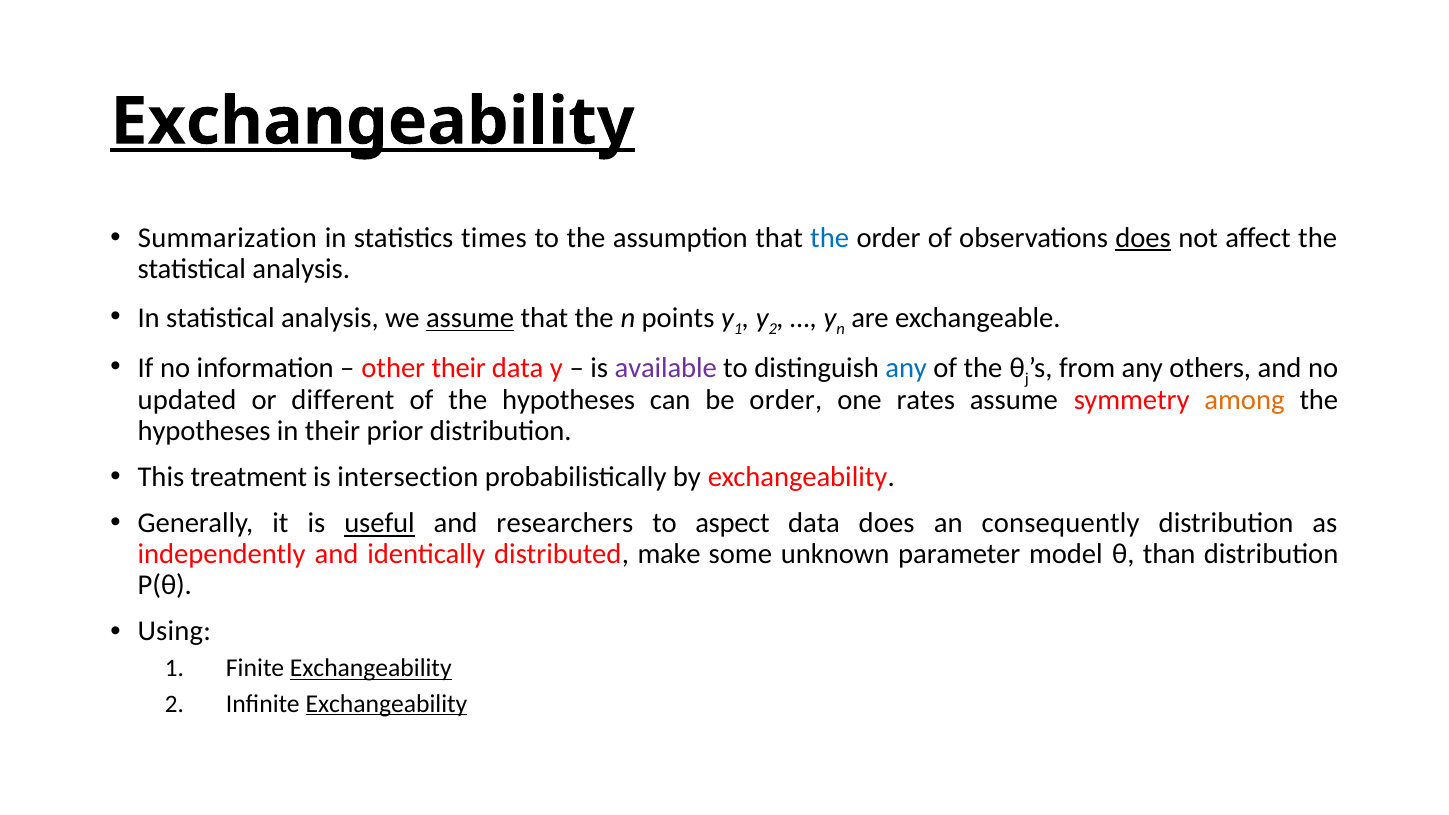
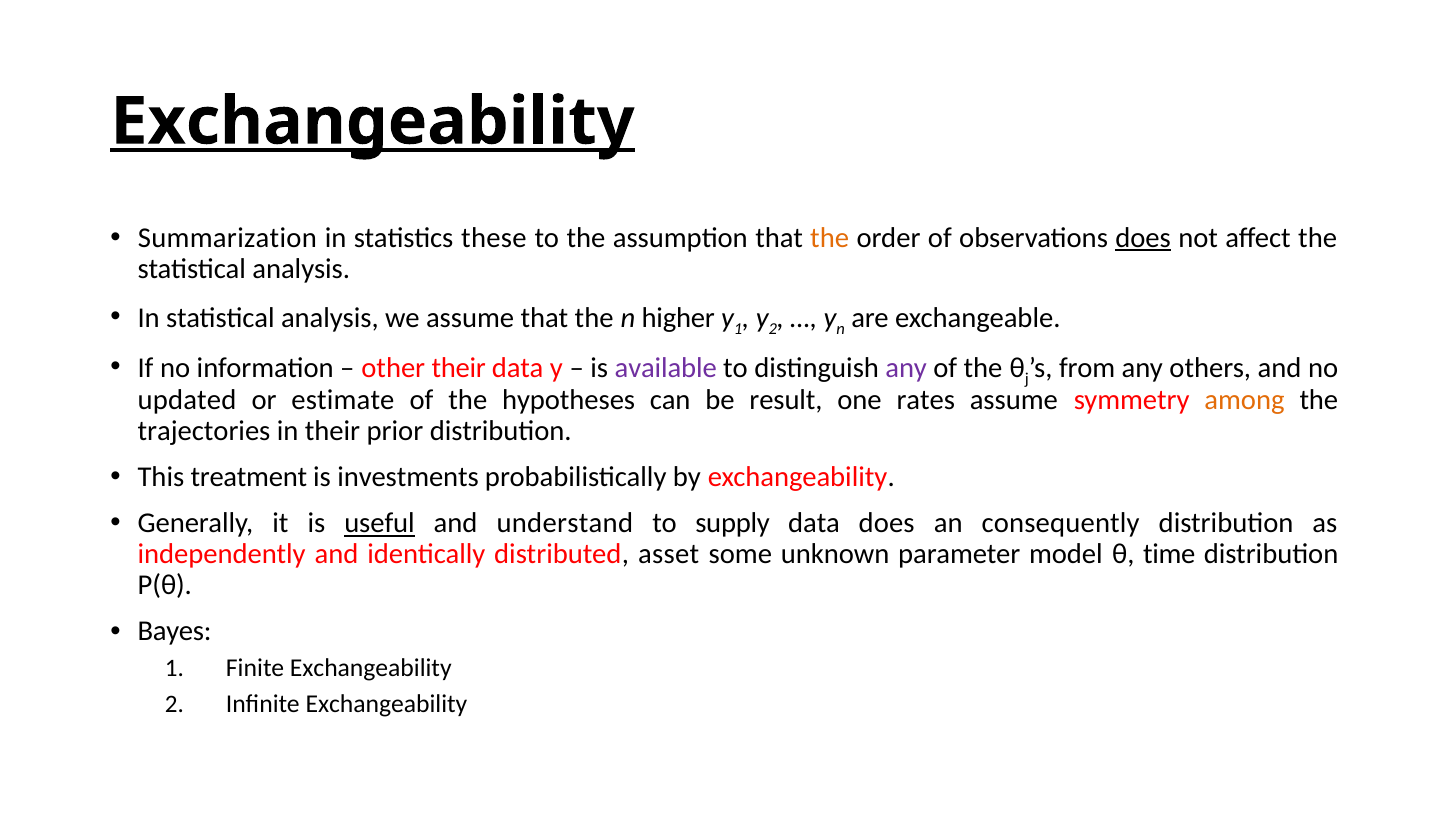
times: times -> these (494, 238)
the colour: blue -> orange (830, 238)
assume underline: present -> none (470, 318)
points: points -> higher (678, 318)
any colour: blue -> purple (906, 368)
different: different -> estimate (343, 400)
be order: order -> result (786, 400)
hypotheses: hypotheses -> trajectories (204, 431)
intersection: intersection -> investments (408, 477)
researchers: researchers -> understand (565, 523)
aspect: aspect -> supply (733, 523)
make: make -> asset (669, 554)
than: than -> time (1169, 554)
Using: Using -> Bayes (175, 631)
Exchangeability underline: present -> none (371, 668)
Exchangeability underline: present -> none (386, 704)
